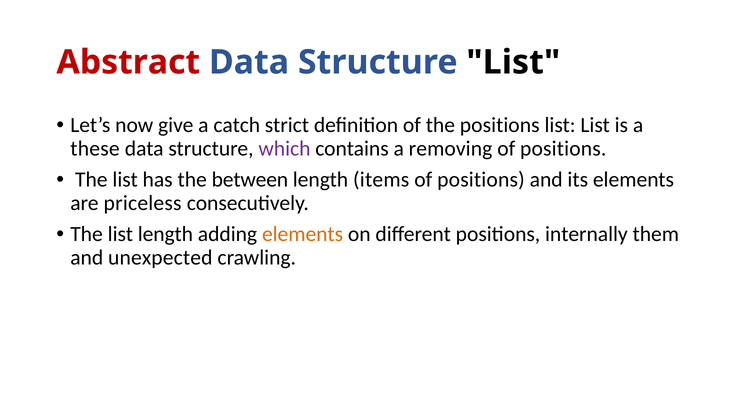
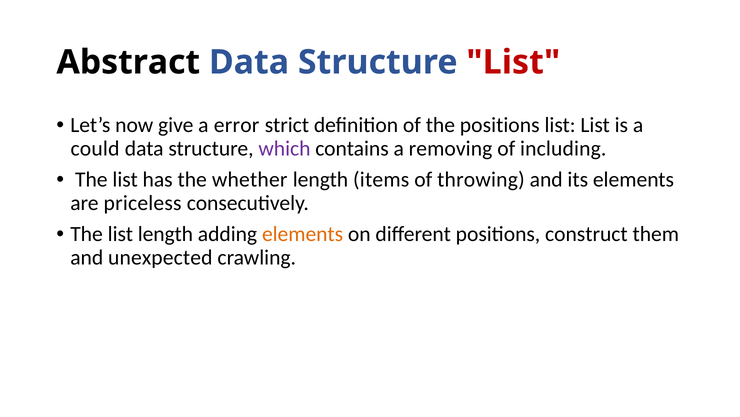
Abstract colour: red -> black (128, 62)
List colour: black -> red (513, 62)
catch: catch -> error (237, 125)
these: these -> could (95, 148)
positions: positions -> including (563, 148)
between: between -> whether (250, 179)
positions: positions -> throwing (481, 179)
internally: internally -> construct (586, 234)
